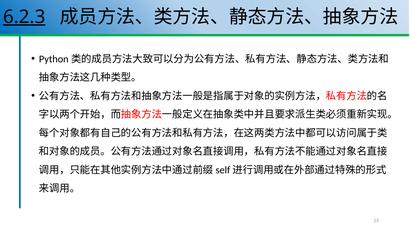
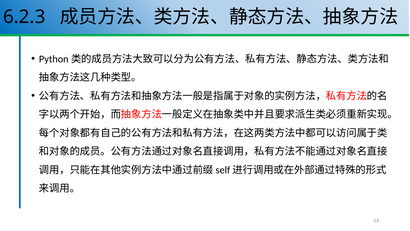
6.2.3 underline: present -> none (24, 17)
